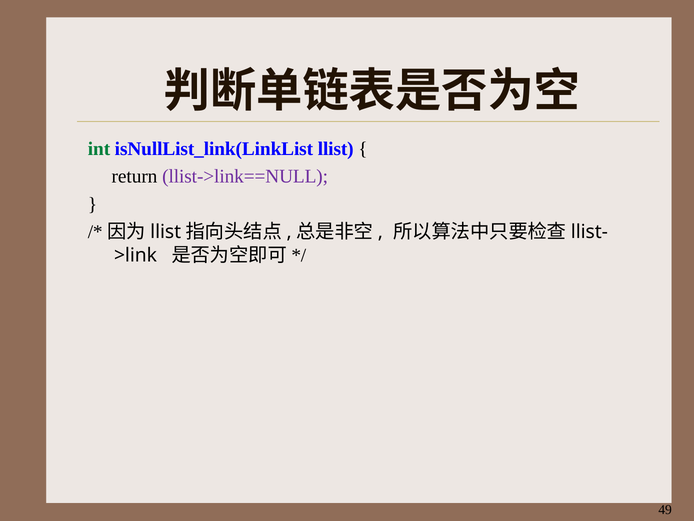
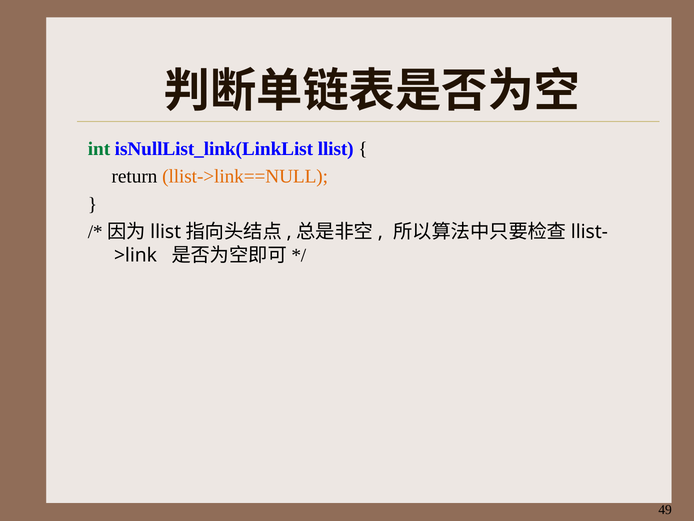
llist->link==NULL colour: purple -> orange (245, 176)
